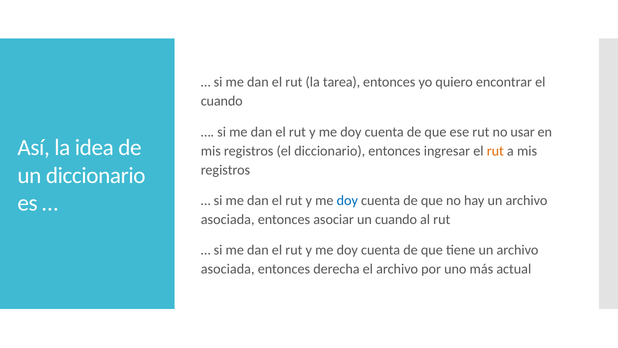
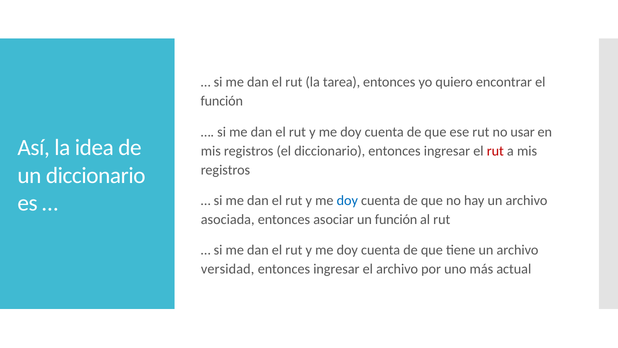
cuando: cuando -> función (222, 101)
rut colour: orange -> red (495, 151)
un cuando: cuando -> función (396, 219)
asociada: asociada -> versidad (228, 269)
derecha: derecha -> ingresar (336, 269)
